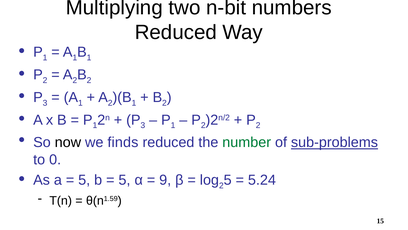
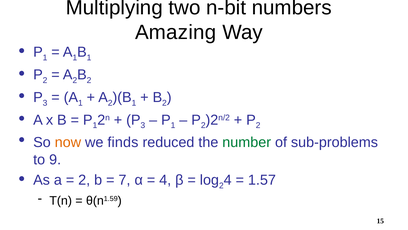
Reduced: Reduced -> Amazing (176, 32)
now colour: black -> orange (68, 142)
sub-problems underline: present -> none (334, 142)
0: 0 -> 9 (55, 160)
5: 5 -> 2 (84, 180)
5: 5 -> 7 (124, 180)
9: 9 -> 4 (165, 180)
2 5: 5 -> 4 (228, 180)
5.24: 5.24 -> 1.57 (262, 180)
